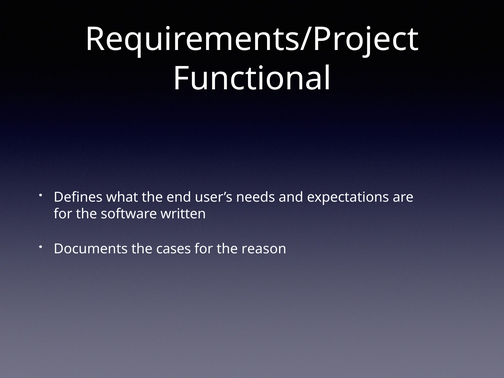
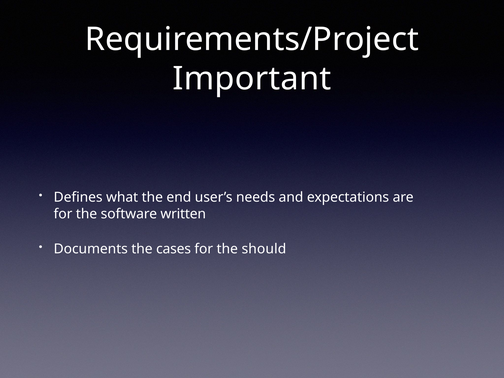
Functional: Functional -> Important (252, 79)
reason: reason -> should (264, 249)
